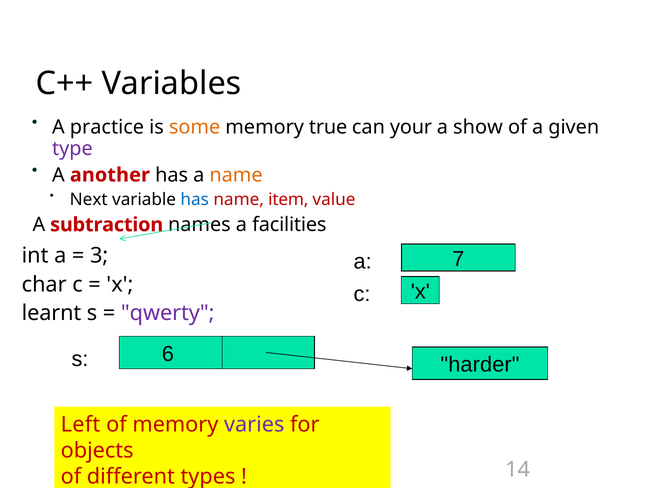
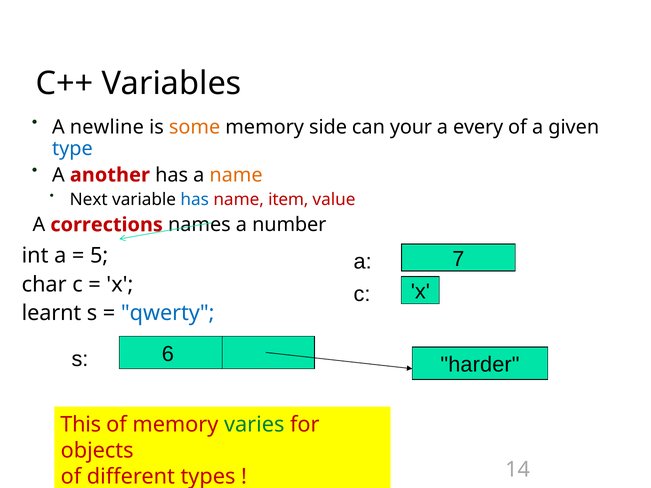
practice: practice -> newline (107, 127)
true: true -> side (328, 127)
show: show -> every (478, 127)
type colour: purple -> blue (72, 149)
subtraction: subtraction -> corrections (107, 225)
facilities: facilities -> number (289, 225)
3: 3 -> 5 (99, 256)
qwerty colour: purple -> blue (168, 313)
Left: Left -> This (81, 425)
varies colour: purple -> green (254, 425)
